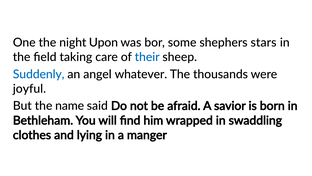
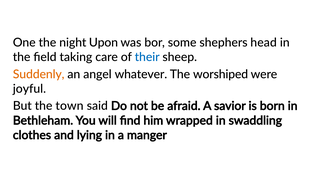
stars: stars -> head (264, 42)
Suddenly colour: blue -> orange (39, 74)
thousands: thousands -> worshiped (221, 74)
name: name -> town (69, 106)
